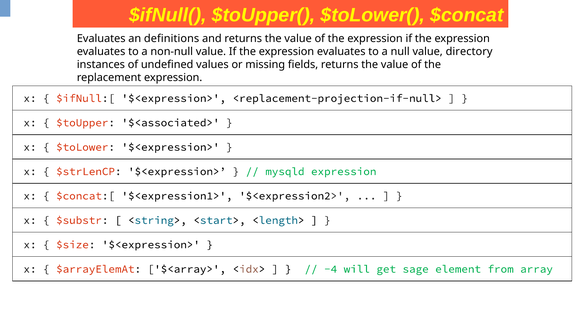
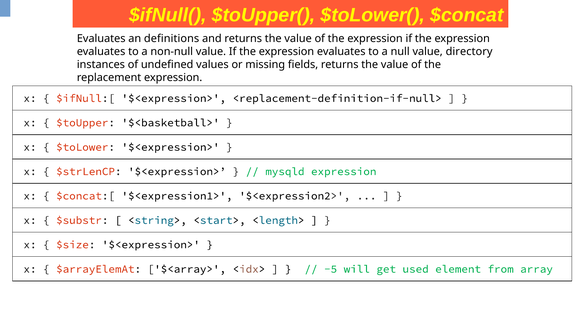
<replacement-projection-if-null>: <replacement-projection-if-null> -> <replacement-definition-if-null> (337, 98)
$<associated>: $<associated> -> $<basketball> (171, 123)
-4: -4 -> -5 (331, 269)
sage: sage -> used (416, 269)
